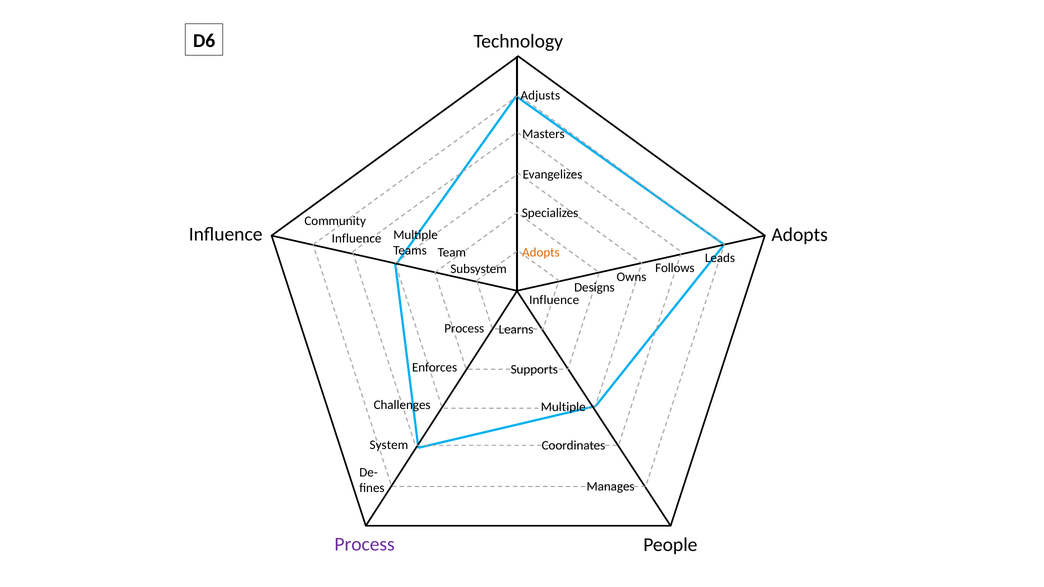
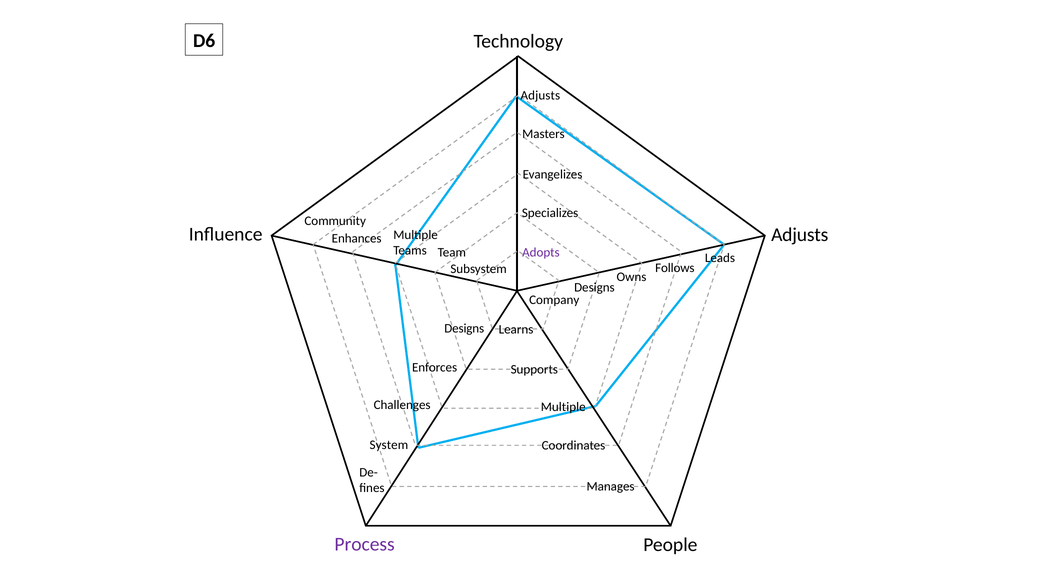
Adopts: Adopts -> Adjusts (800, 235)
Influence: Influence -> Enhances (357, 238)
Adopts colour: orange -> purple (541, 253)
Influence: Influence -> Company (554, 300)
Process: Process -> Designs (464, 329)
